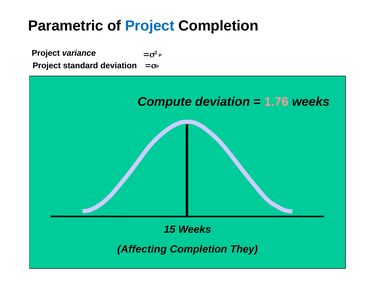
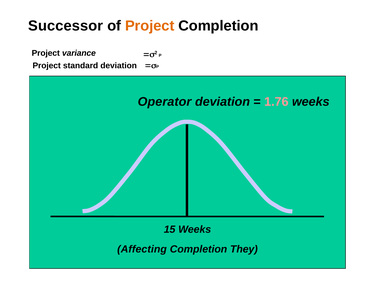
Parametric: Parametric -> Successor (66, 26)
Project colour: blue -> orange (150, 26)
Compute: Compute -> Operator (165, 102)
